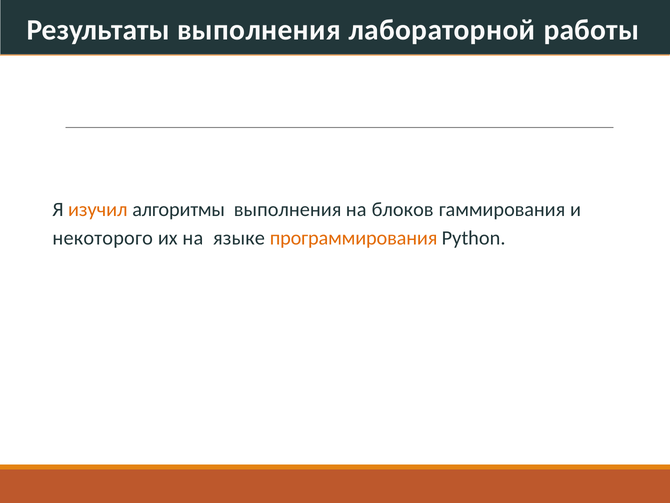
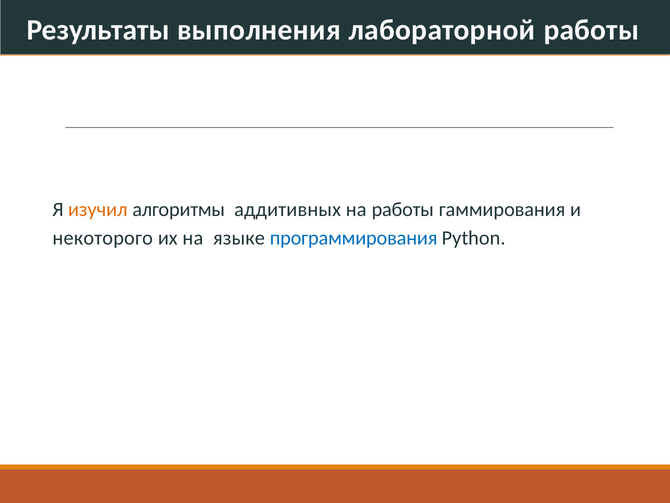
алгоритмы выполнения: выполнения -> аддитивных (288, 209)
на блоков: блоков -> работы (403, 209)
программирования colour: orange -> blue (354, 238)
